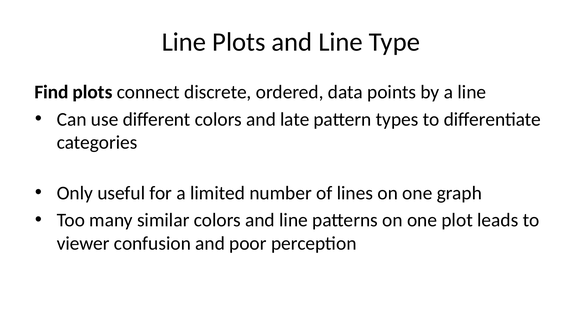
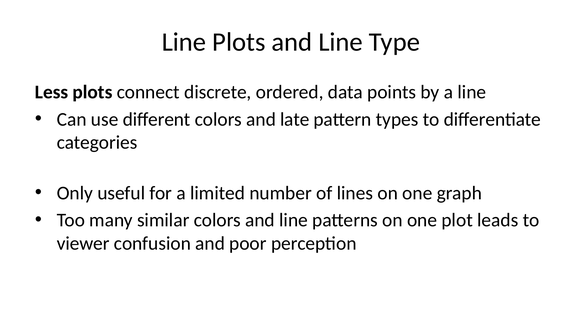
Find: Find -> Less (52, 92)
